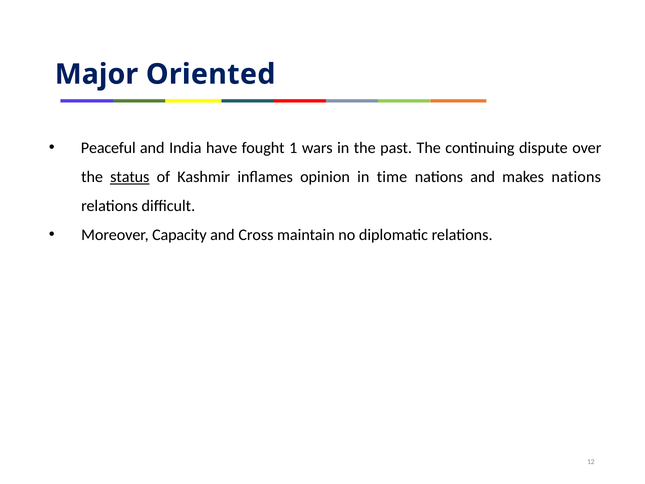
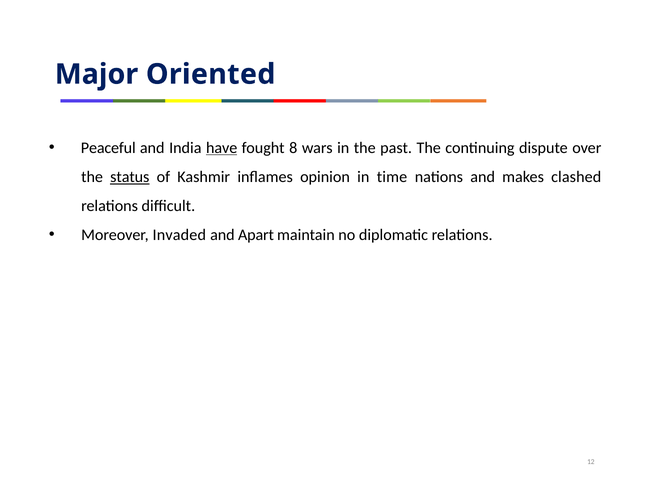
have underline: none -> present (222, 148)
1: 1 -> 8 (293, 148)
makes nations: nations -> clashed (576, 177)
Capacity: Capacity -> Invaded (179, 235)
Cross: Cross -> Apart (256, 235)
